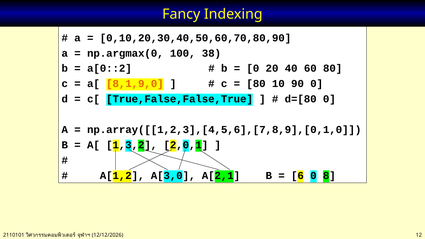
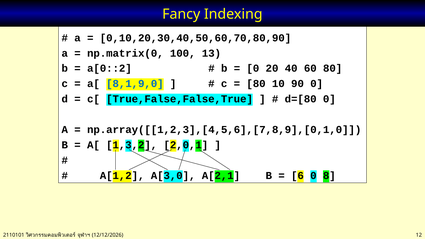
np.argmax(0: np.argmax(0 -> np.matrix(0 (125, 53)
38: 38 -> 13 (211, 53)
8,1,9,0 colour: orange -> blue (135, 84)
